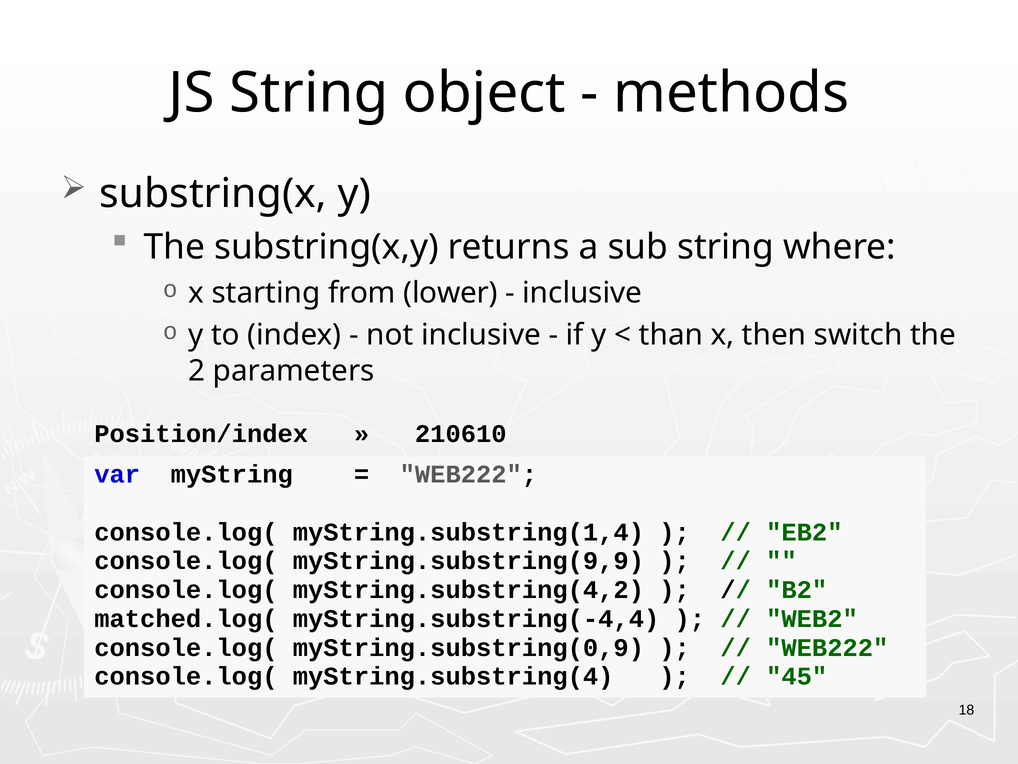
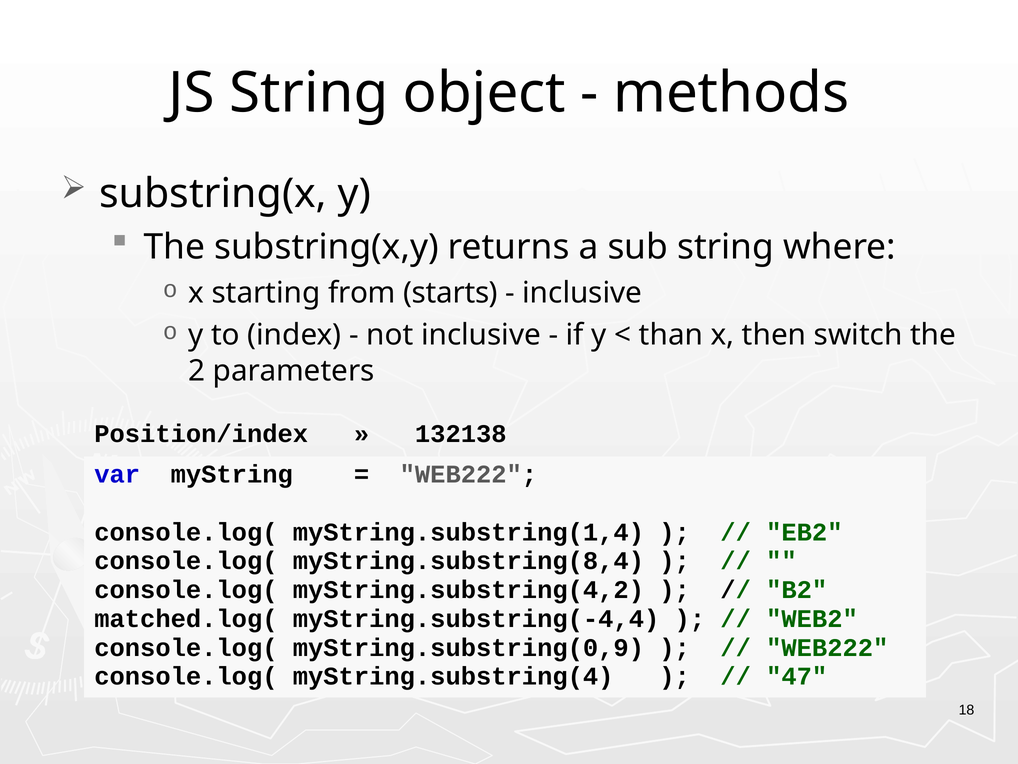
lower: lower -> starts (451, 293)
210610: 210610 -> 132138 (461, 433)
myString.substring(9,9: myString.substring(9,9 -> myString.substring(8,4 (468, 561)
45: 45 -> 47 (797, 676)
